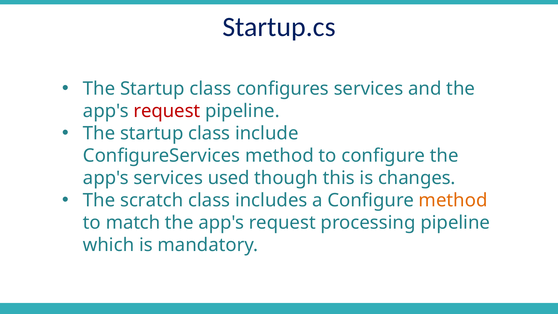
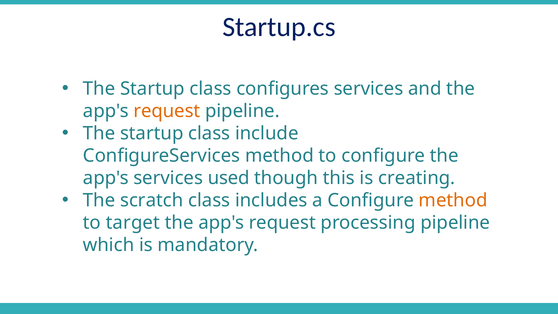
request colour: red -> orange (167, 111)
changes: changes -> creating (417, 178)
match: match -> target (133, 223)
